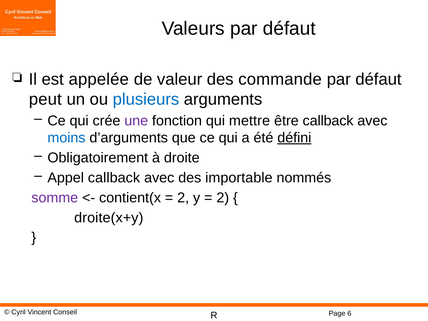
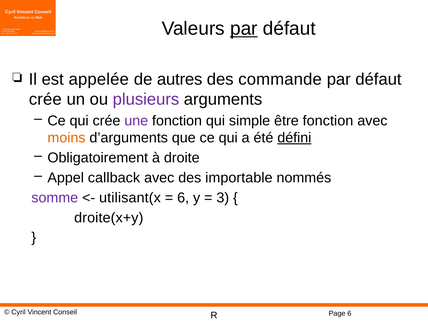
par underline: none -> present (244, 29)
valeur: valeur -> autres (180, 79)
peut: peut -> crée (45, 99)
plusieurs colour: blue -> purple (146, 99)
mettre: mettre -> simple (250, 121)
être callback: callback -> fonction (328, 121)
moins colour: blue -> orange (66, 138)
contient(x: contient(x -> utilisant(x (130, 198)
2: 2 -> 6 (183, 198)
2: 2 -> 3 (223, 198)
